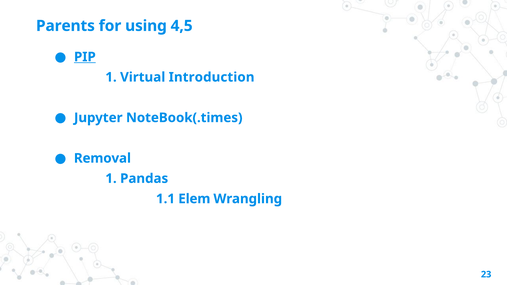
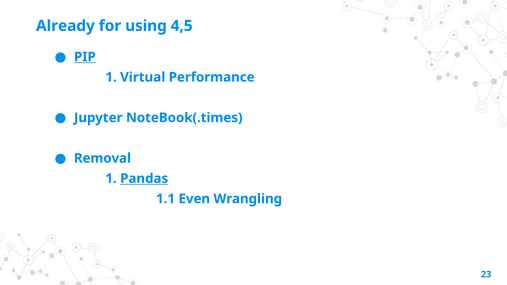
Parents: Parents -> Already (65, 26)
Introduction: Introduction -> Performance (212, 77)
Pandas underline: none -> present (144, 179)
Elem: Elem -> Even (194, 199)
